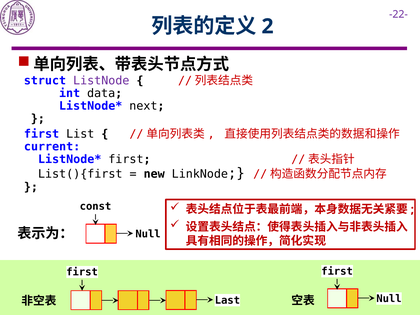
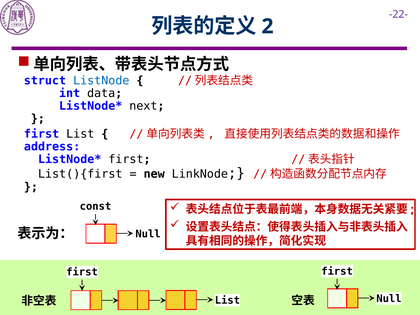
ListNode colour: purple -> blue (101, 81)
current: current -> address (52, 147)
Last: Last -> List (227, 300)
